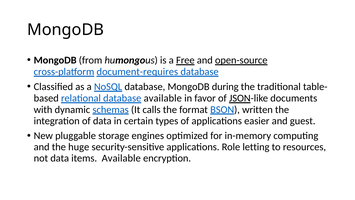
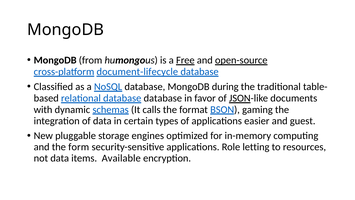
document-requires: document-requires -> document-lifecycle (137, 72)
database available: available -> database (163, 98)
written: written -> gaming (257, 109)
huge: huge -> form (79, 147)
